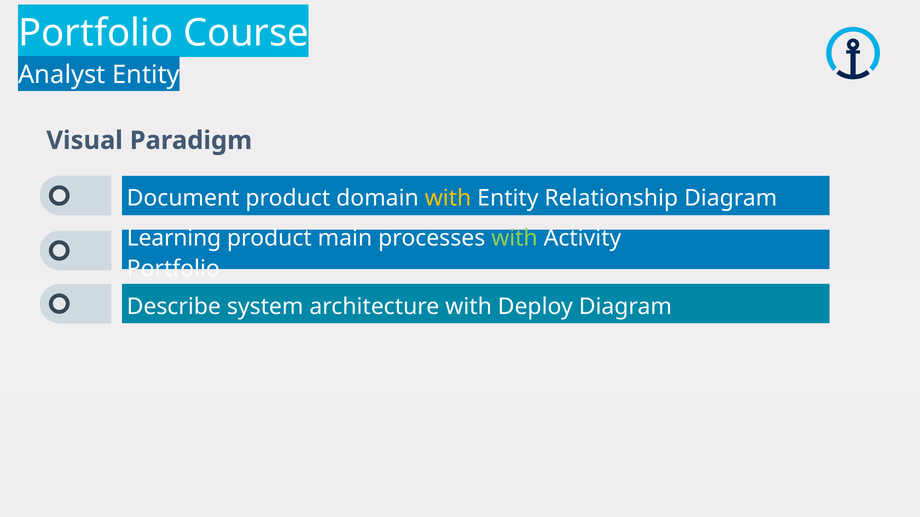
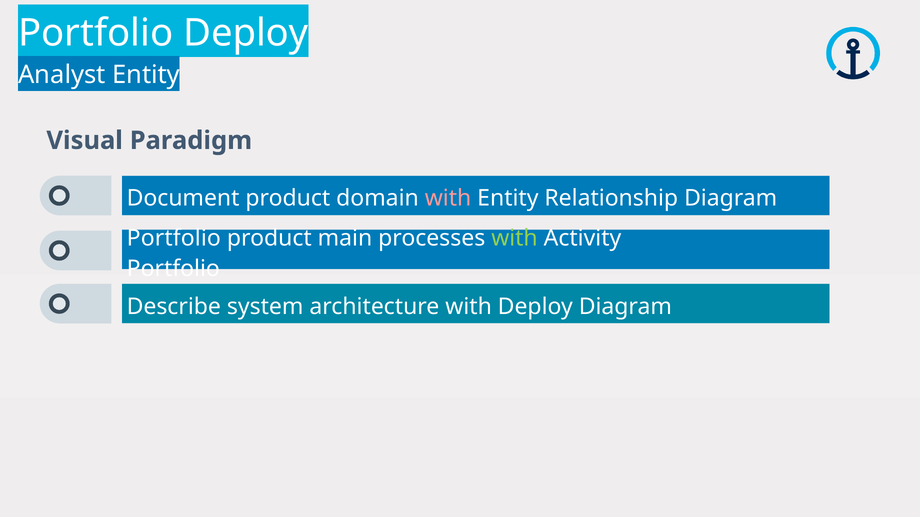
Course: Course -> Deploy (246, 33)
with colour: yellow -> pink (448, 198)
Learning: Learning -> Portfolio (174, 239)
